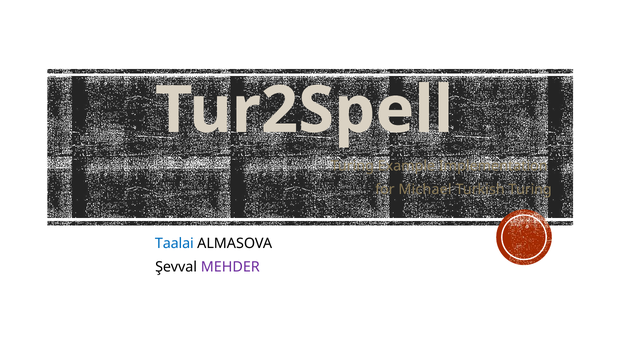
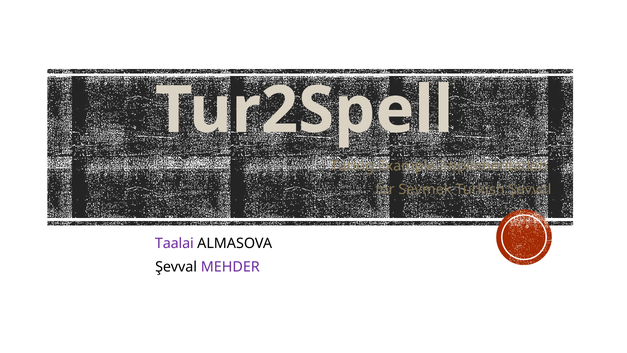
Michael: Michael -> Sevmek (425, 189)
Turkish Turing: Turing -> Şevval (530, 189)
Taalai colour: blue -> purple (174, 244)
